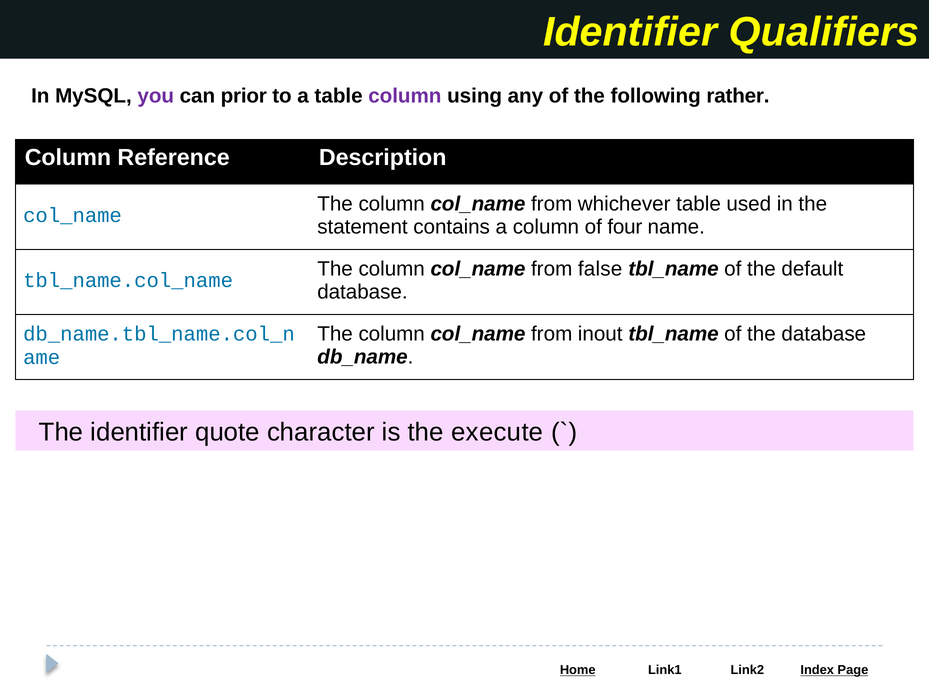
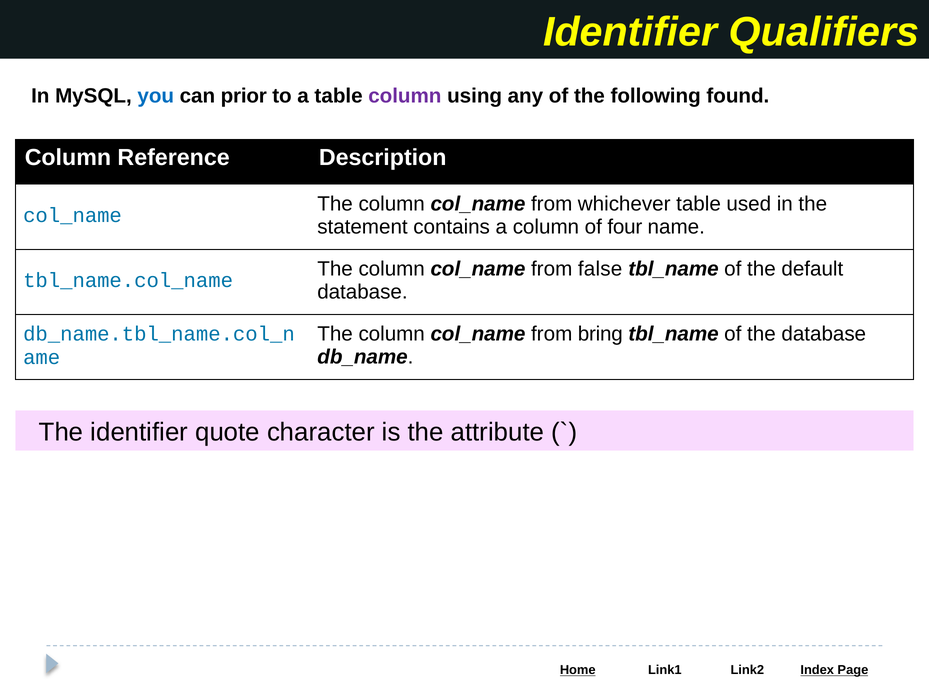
you colour: purple -> blue (156, 96)
rather: rather -> found (738, 96)
inout: inout -> bring (600, 334)
execute: execute -> attribute (497, 432)
